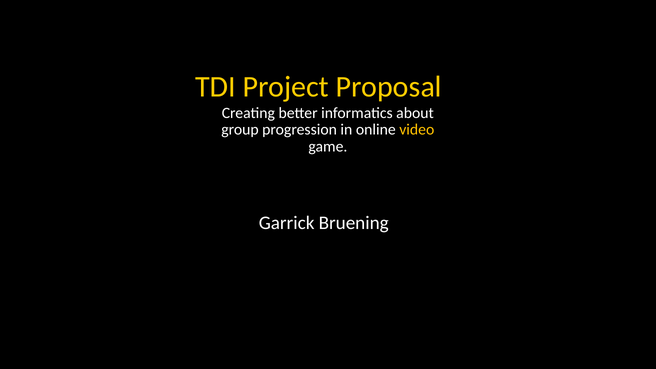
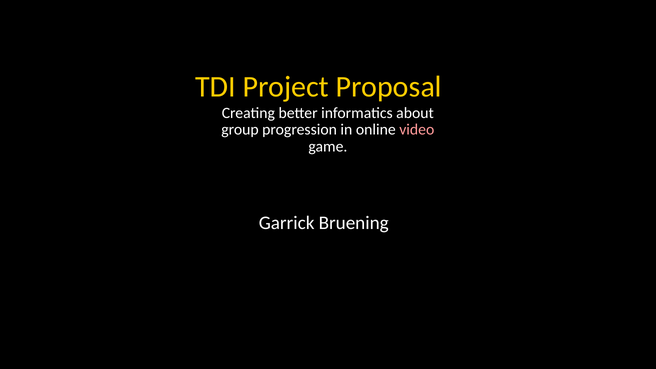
video colour: yellow -> pink (417, 130)
